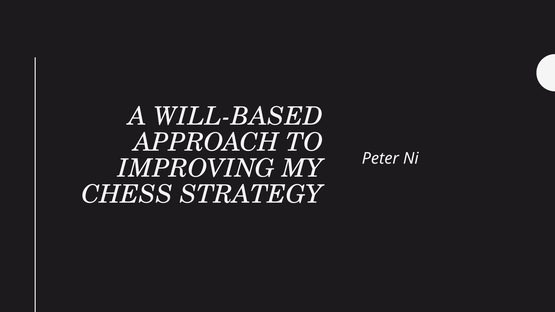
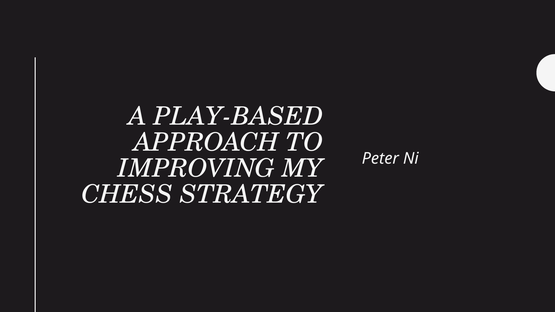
WILL-BASED: WILL-BASED -> PLAY-BASED (238, 117)
